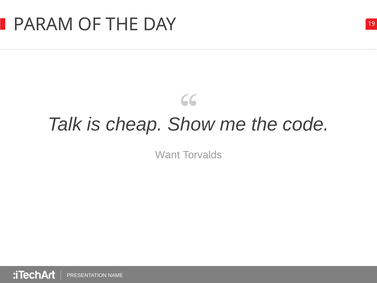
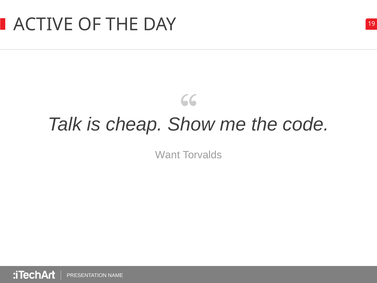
PARAM: PARAM -> ACTIVE (43, 25)
